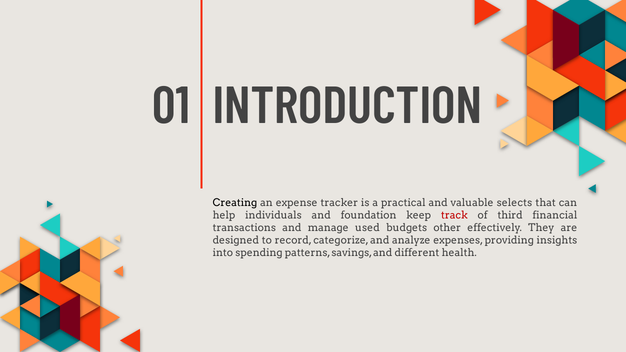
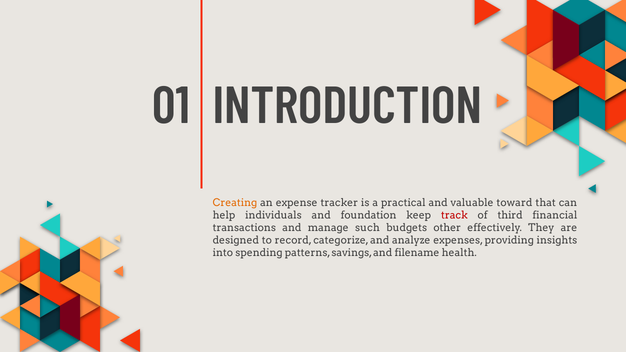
Creating colour: black -> orange (235, 203)
selects: selects -> toward (514, 203)
used: used -> such (367, 228)
different: different -> filename (417, 253)
